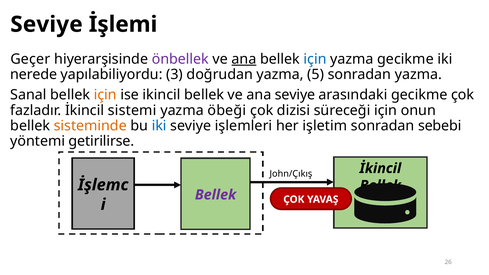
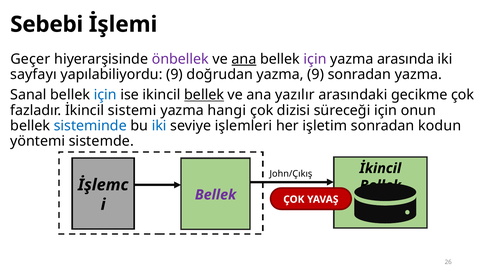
Seviye: Seviye -> Sebebi (47, 24)
için colour: blue -> purple (315, 59)
yazma gecikme: gecikme -> arasında (406, 59)
nerede: nerede -> sayfayı (34, 74)
yapılabiliyordu 3: 3 -> 9 (175, 74)
yazma 5: 5 -> 9 (316, 74)
için colour: orange -> blue (105, 95)
bellek underline: none -> present (204, 95)
ana seviye: seviye -> yazılır (295, 95)
öbeği: öbeği -> hangi (227, 110)
sisteminde colour: orange -> blue (90, 126)
sebebi: sebebi -> kodun (440, 126)
getirilirse: getirilirse -> sistemde (101, 141)
